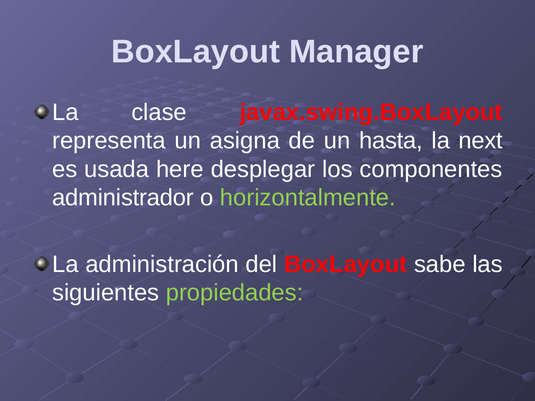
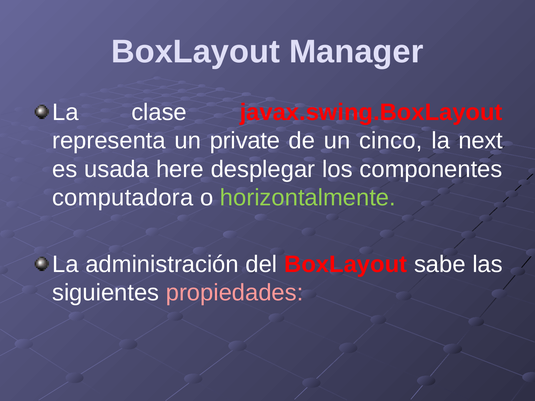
asigna: asigna -> private (245, 141)
hasta: hasta -> cinco (391, 141)
administrador: administrador -> computadora (123, 198)
propiedades colour: light green -> pink (235, 293)
